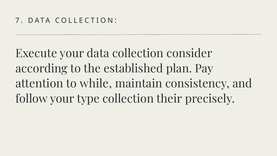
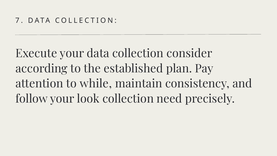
type: type -> look (88, 99)
their: their -> need (169, 99)
